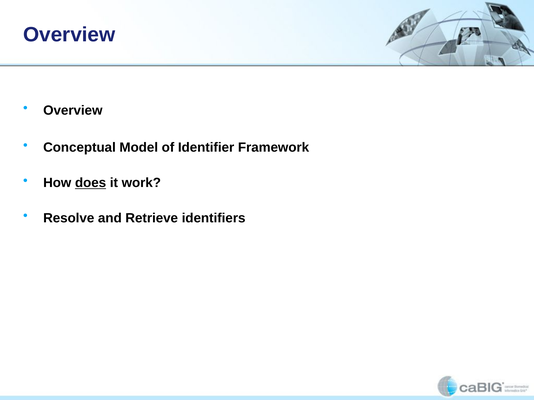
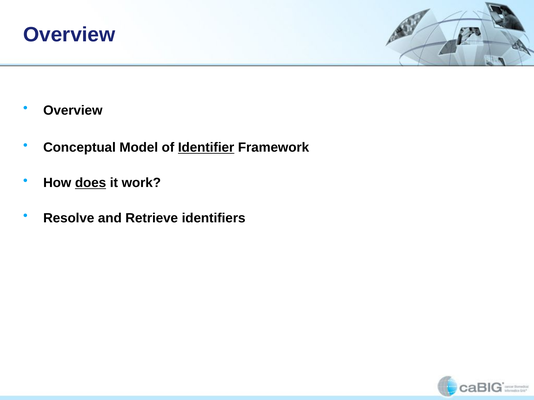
Identifier underline: none -> present (206, 148)
